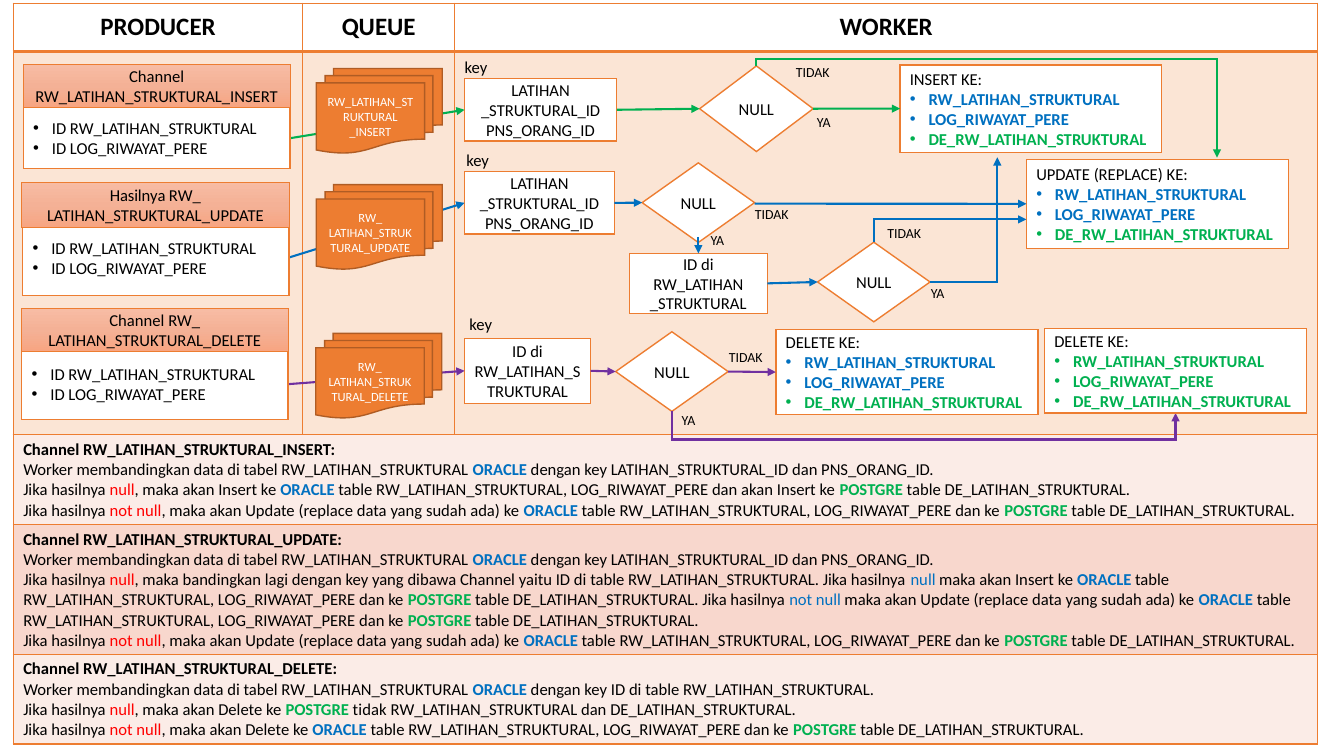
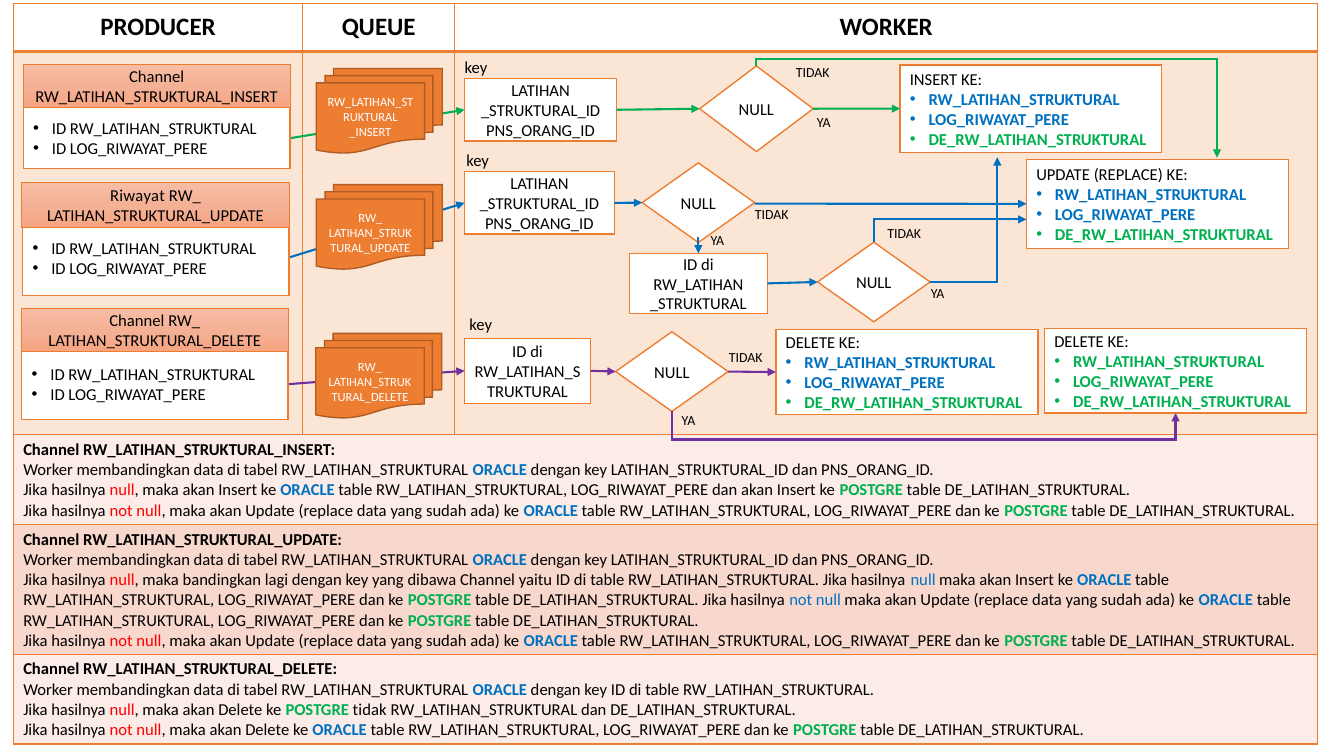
Hasilnya: Hasilnya -> Riwayat (138, 196)
